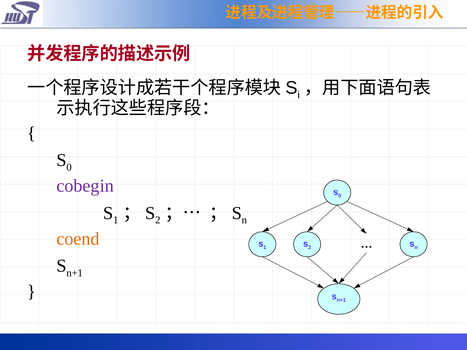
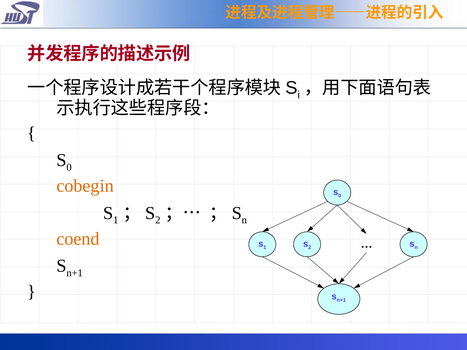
cobegin colour: purple -> orange (85, 186)
